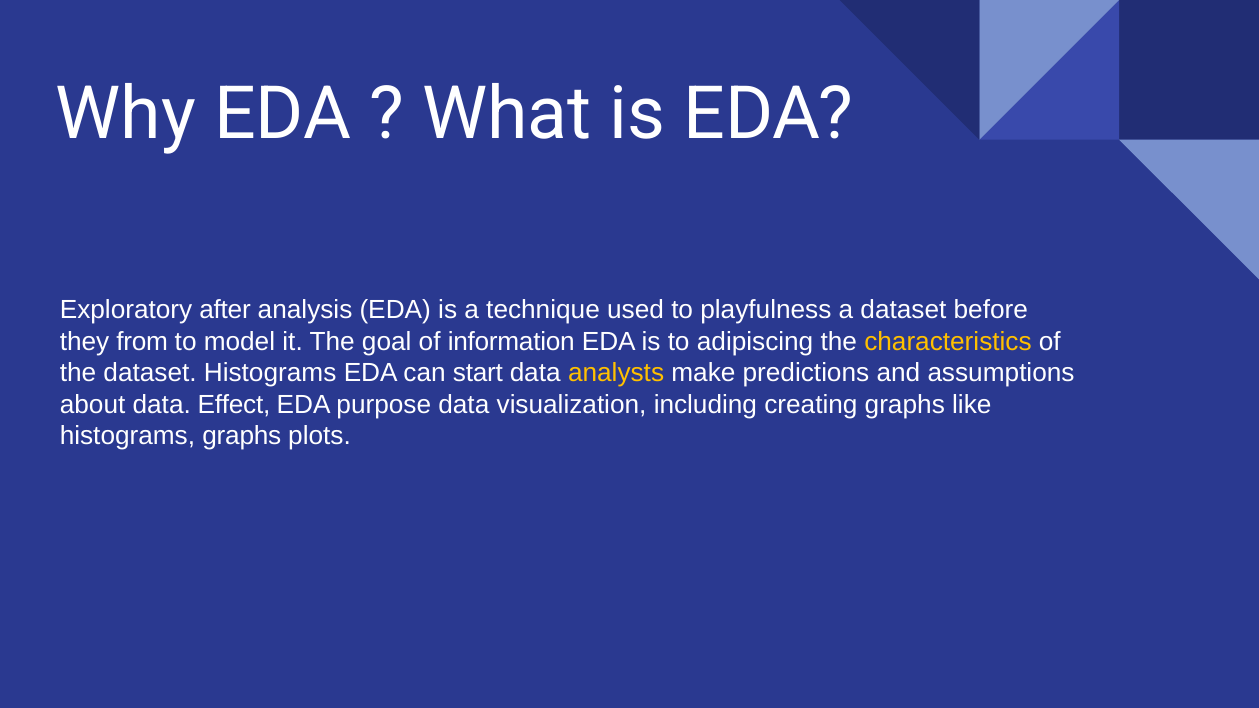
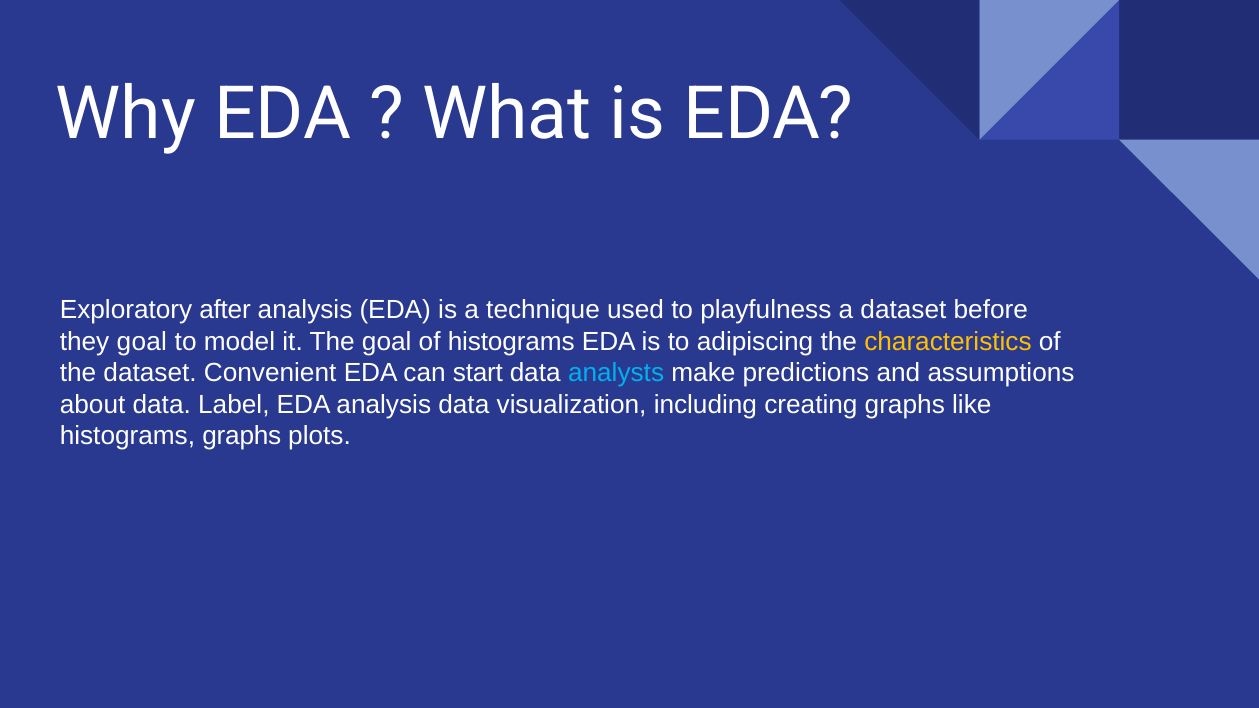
they from: from -> goal (142, 342)
of information: information -> histograms (511, 342)
dataset Histograms: Histograms -> Convenient (270, 373)
analysts colour: yellow -> light blue (616, 373)
Effect: Effect -> Label (234, 405)
EDA purpose: purpose -> analysis (384, 405)
